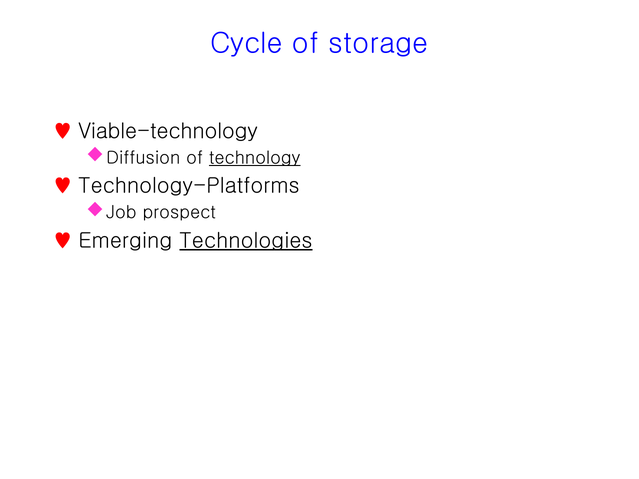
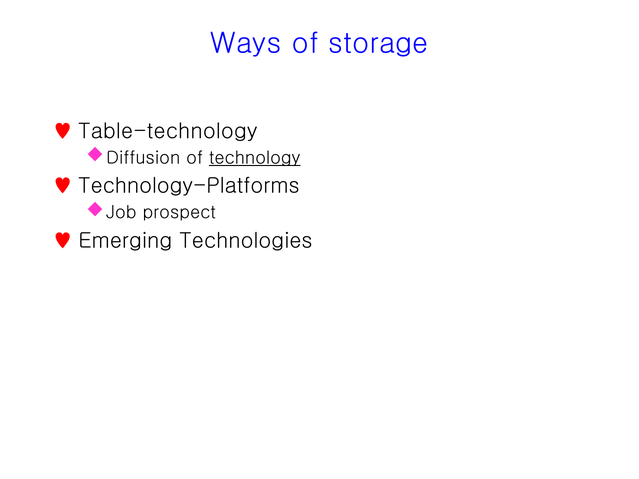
Cycle: Cycle -> Ways (246, 43)
Viable-technology: Viable-technology -> Table-technology (168, 131)
Technologies underline: present -> none (246, 241)
